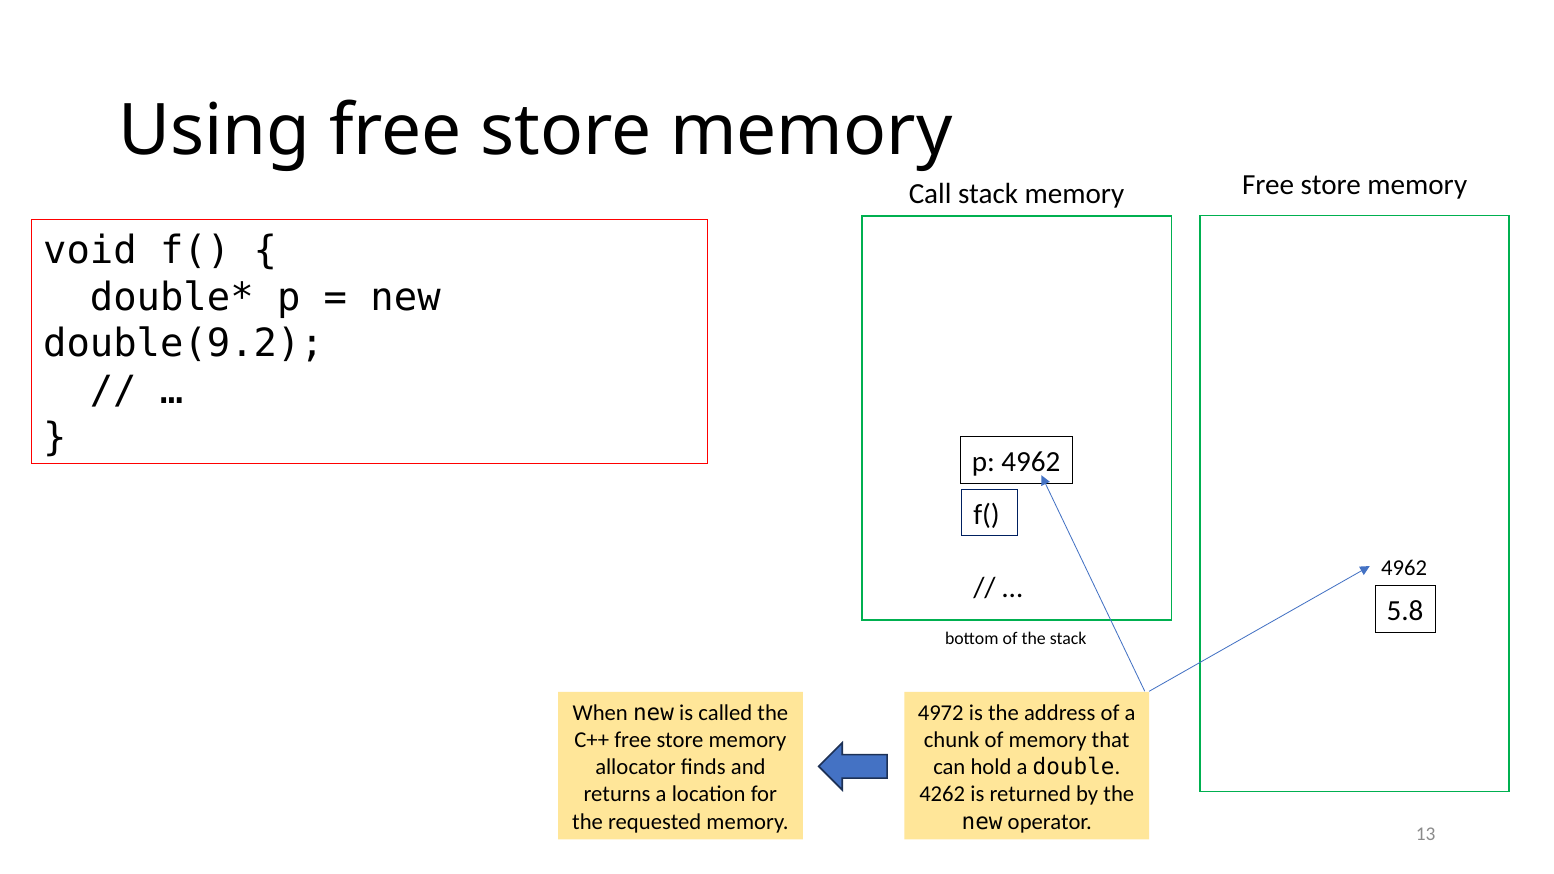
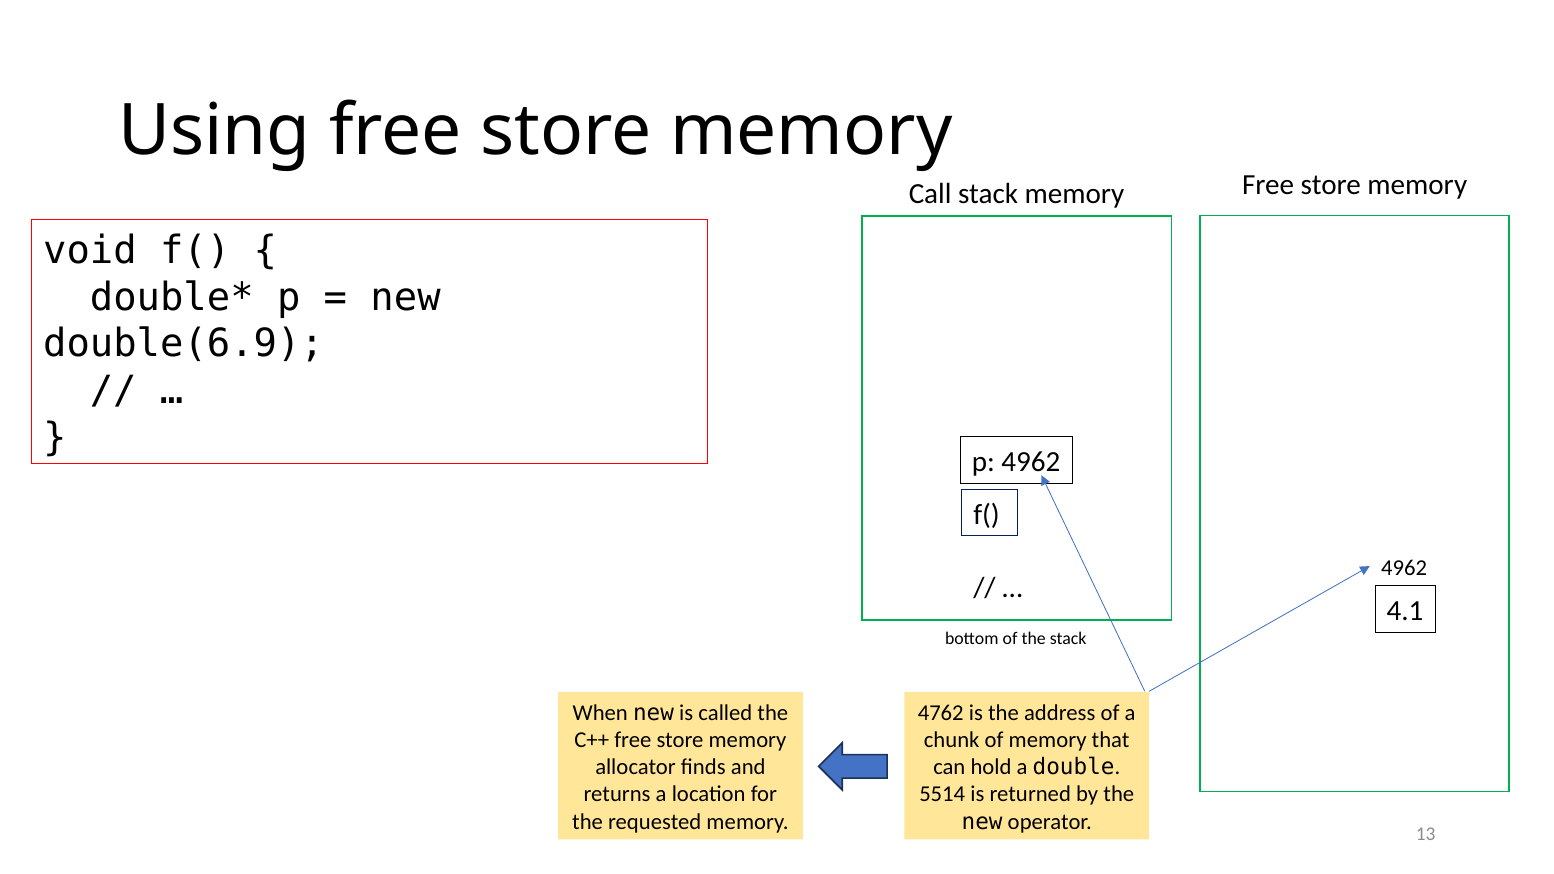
double(9.2: double(9.2 -> double(6.9 (184, 344)
5.8: 5.8 -> 4.1 (1405, 611)
4972: 4972 -> 4762 (941, 713)
4262: 4262 -> 5514 (942, 795)
